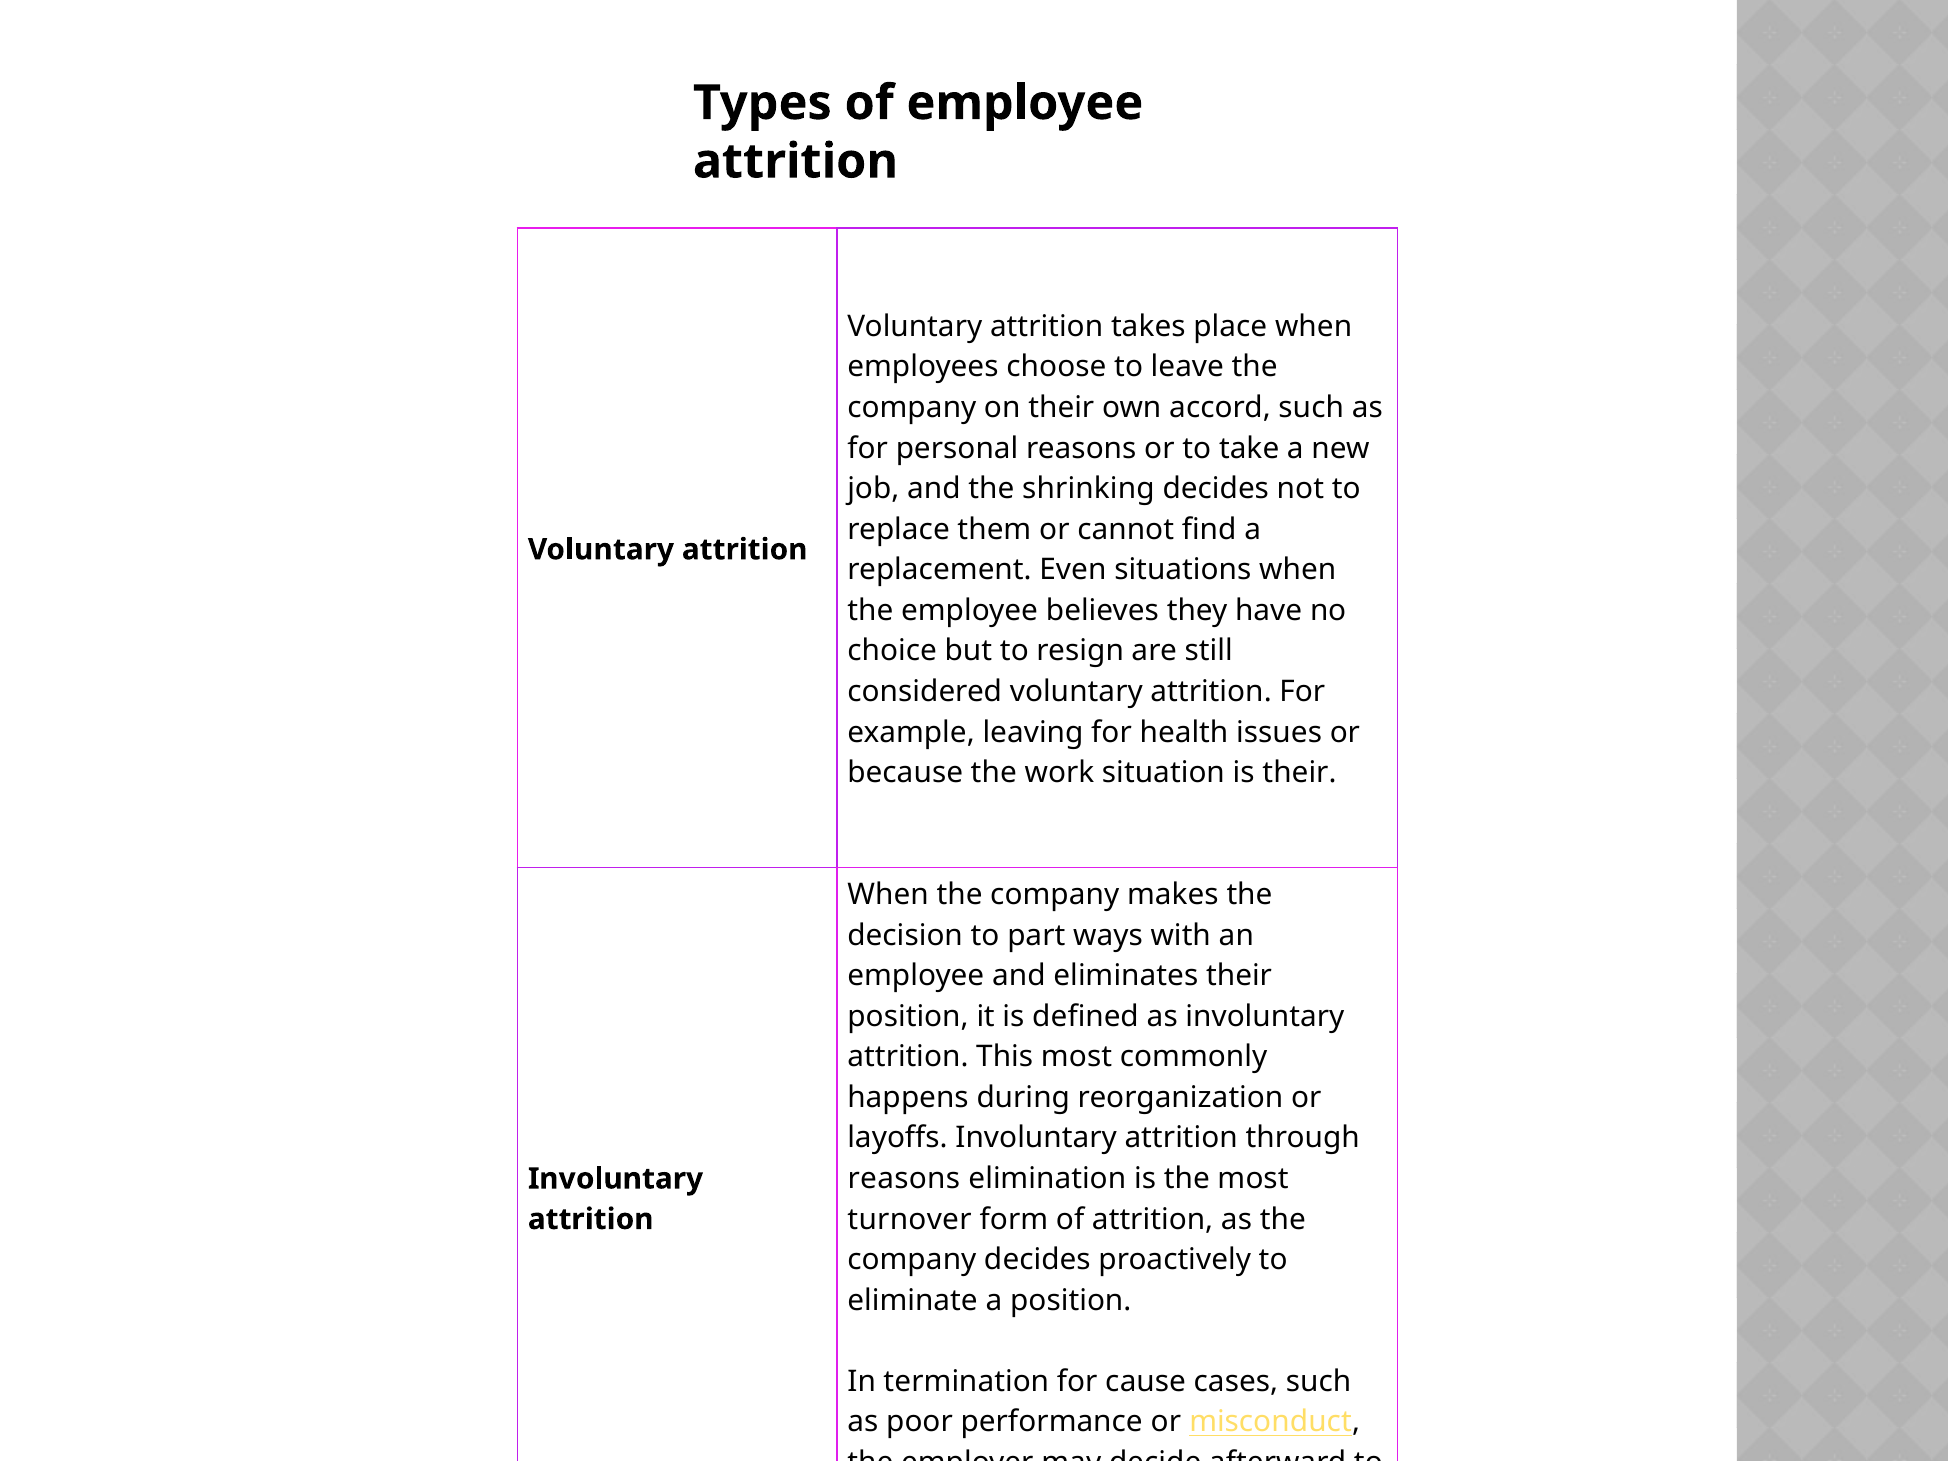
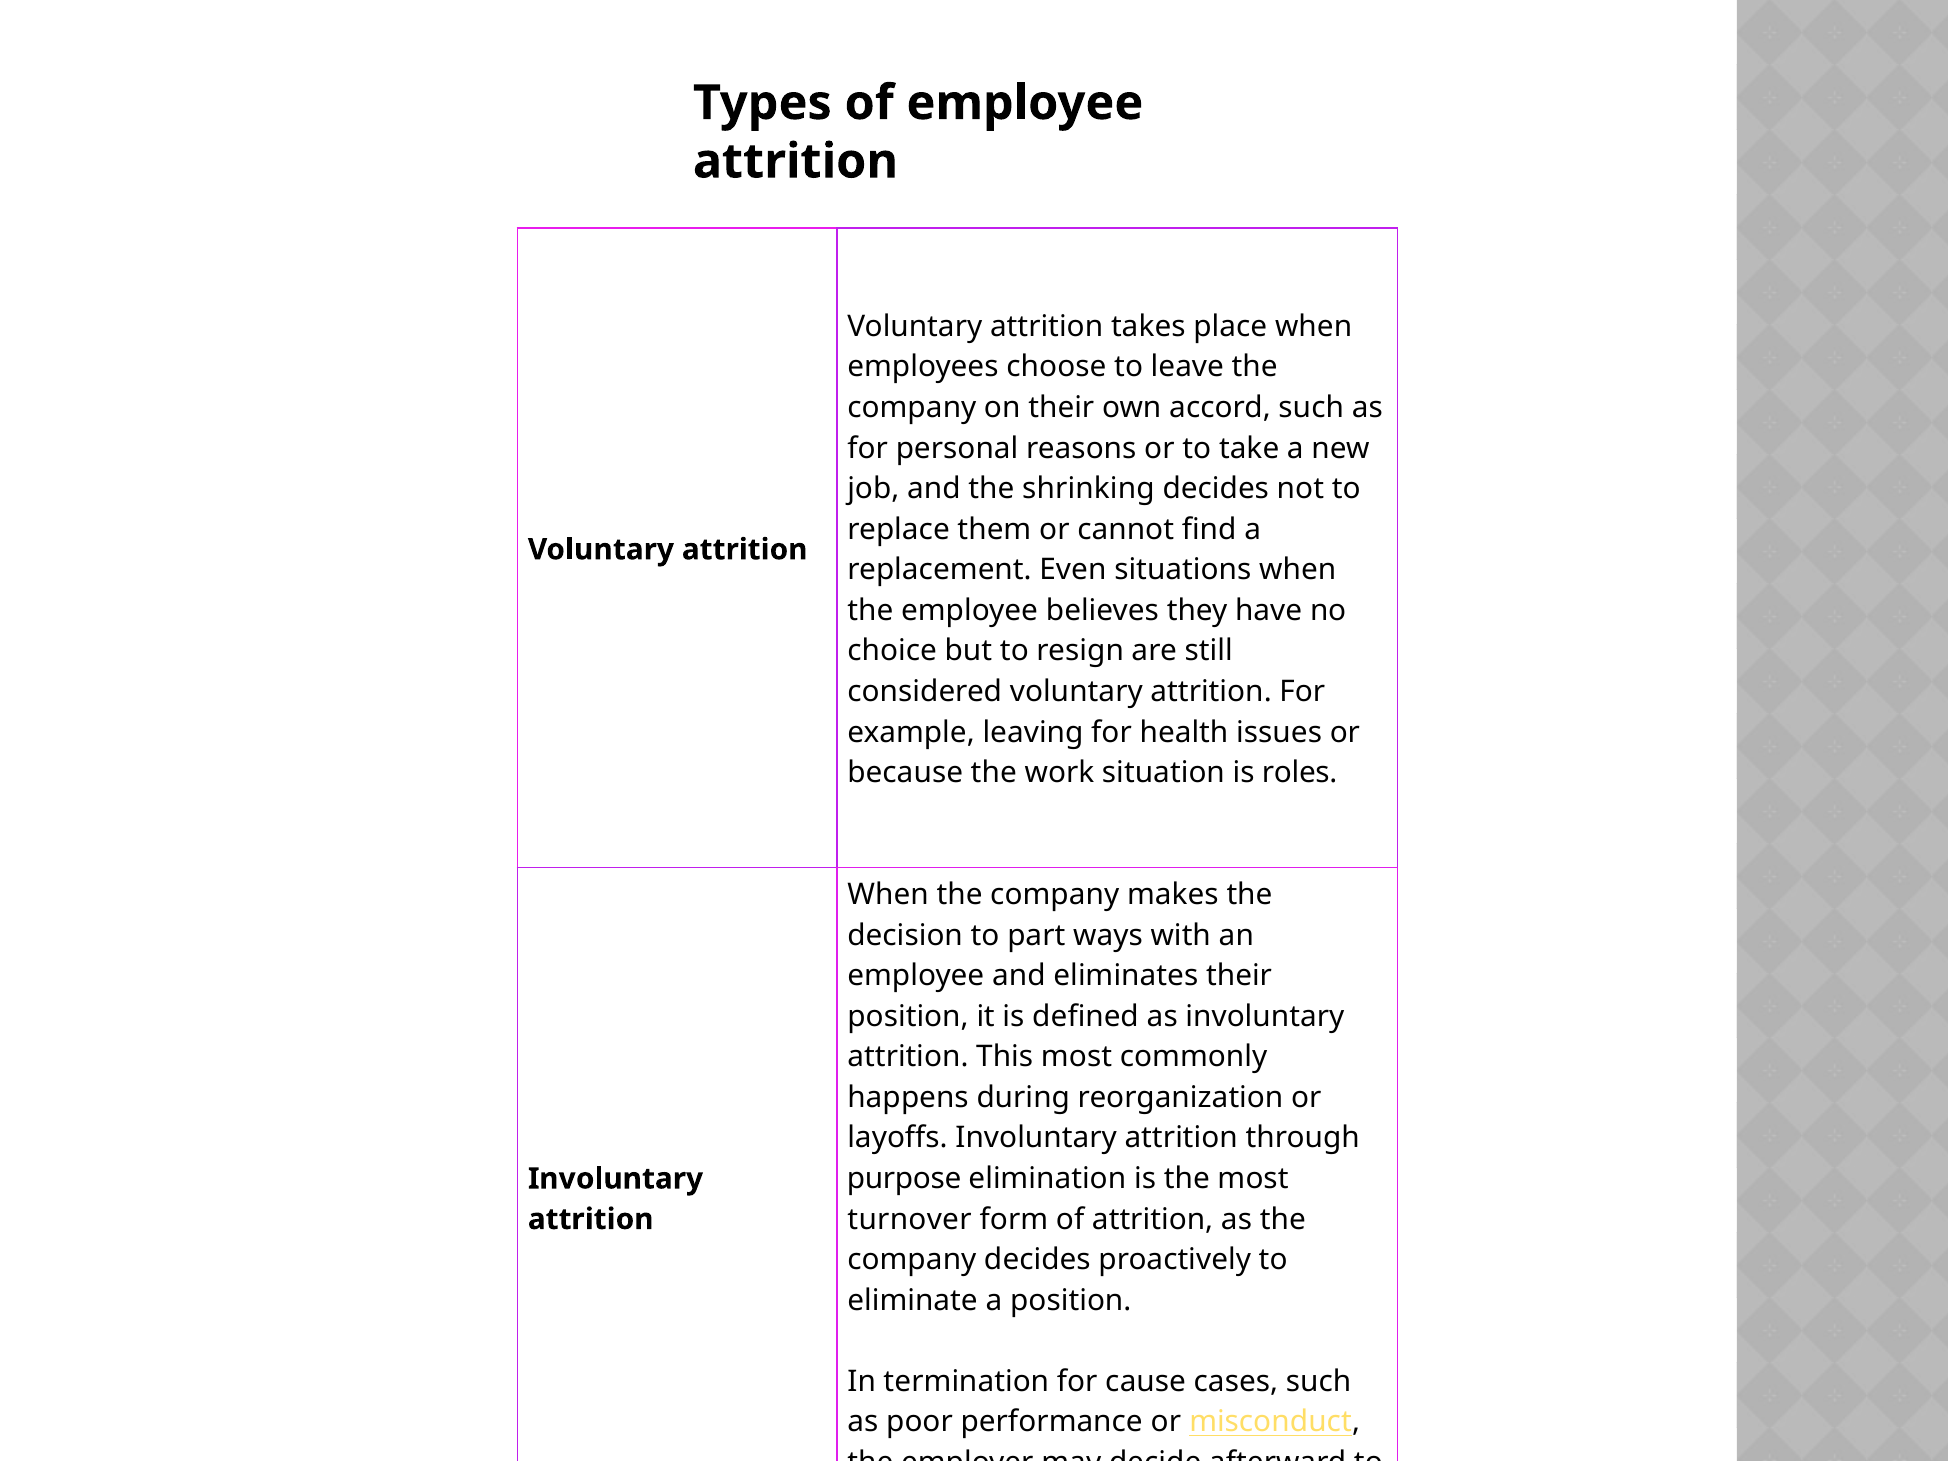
is their: their -> roles (1300, 773)
reasons: reasons -> purpose (904, 1179)
